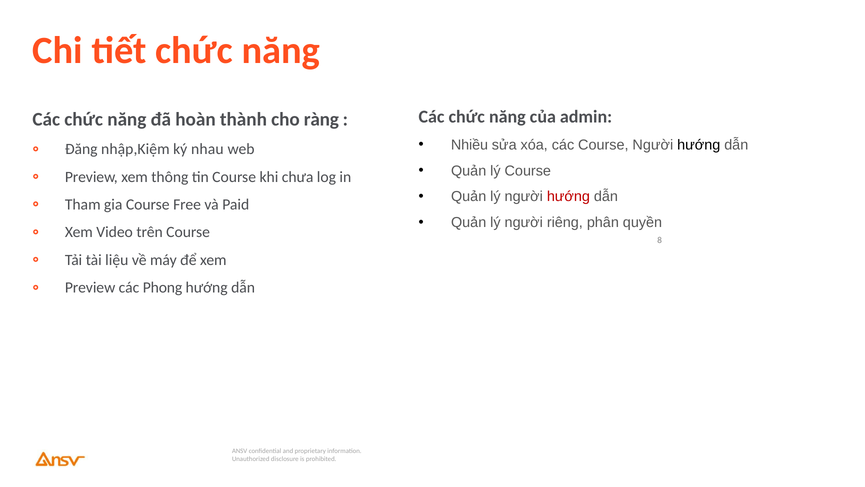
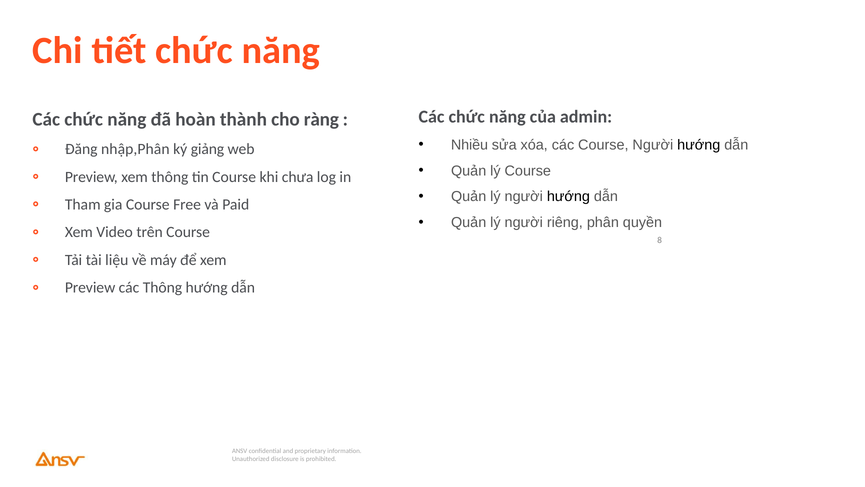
nhập,Kiệm: nhập,Kiệm -> nhập,Phân (135, 149)
nhau: nhau -> giảng (207, 149)
hướng colour: red -> black (568, 197)
các Phong: Phong -> Thông (162, 287)
